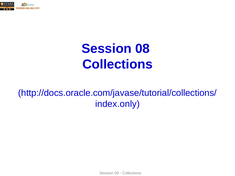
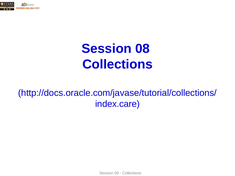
index.only: index.only -> index.care (118, 104)
